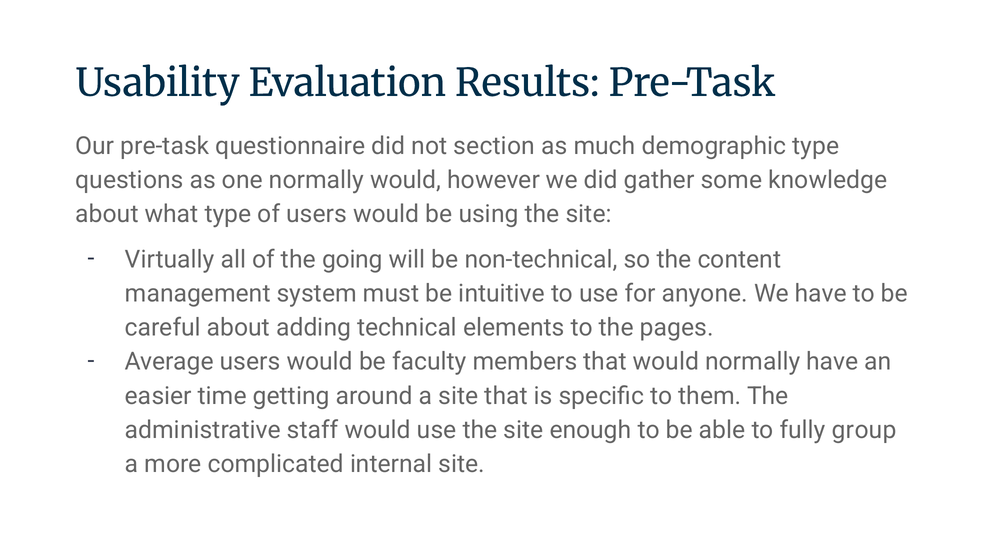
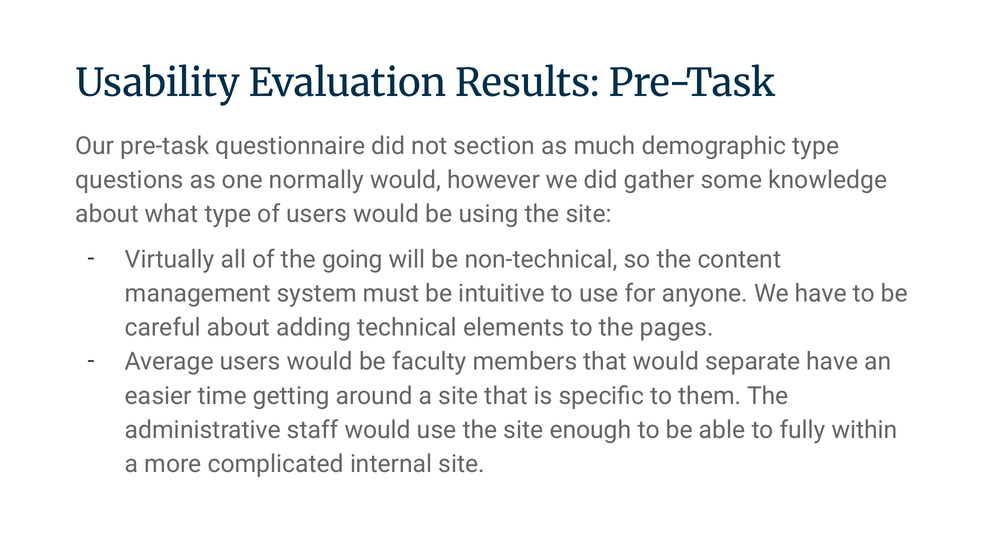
would normally: normally -> separate (753, 362)
group: group -> within (864, 430)
